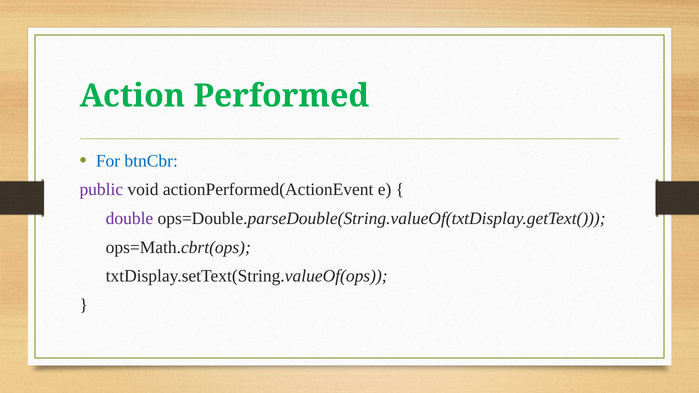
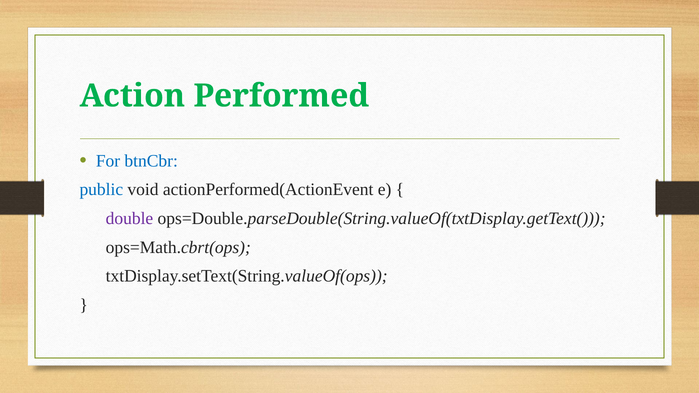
public colour: purple -> blue (101, 190)
